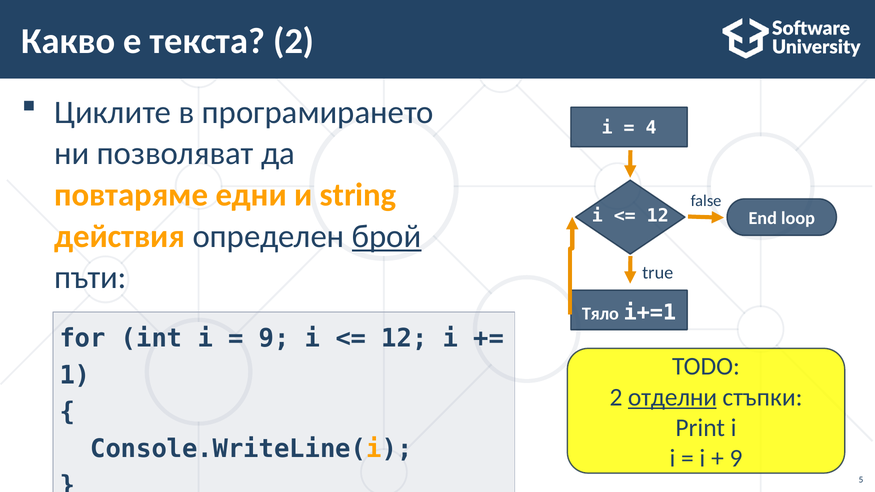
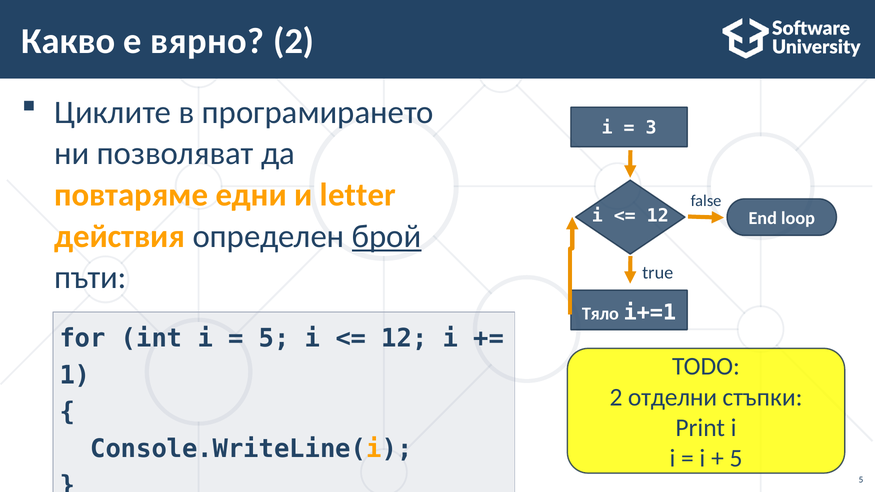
текста: текста -> вярно (207, 41)
4: 4 -> 3 (651, 128)
string: string -> letter (358, 195)
9: 9 -> 5 (274, 339)
отделни underline: present -> none (673, 397)
9: 9 -> 5 (736, 459)
